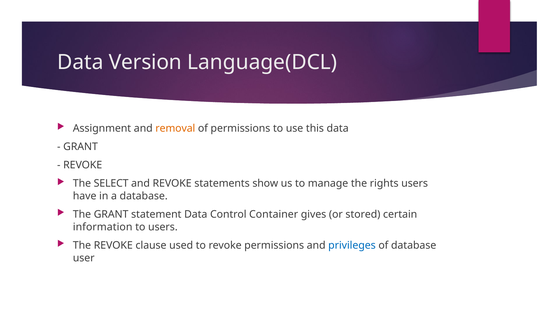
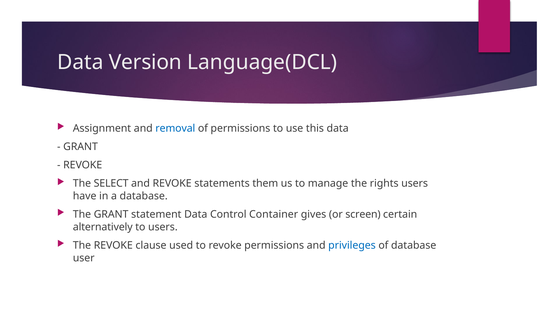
removal colour: orange -> blue (175, 128)
show: show -> them (265, 184)
stored: stored -> screen (363, 215)
information: information -> alternatively (103, 227)
